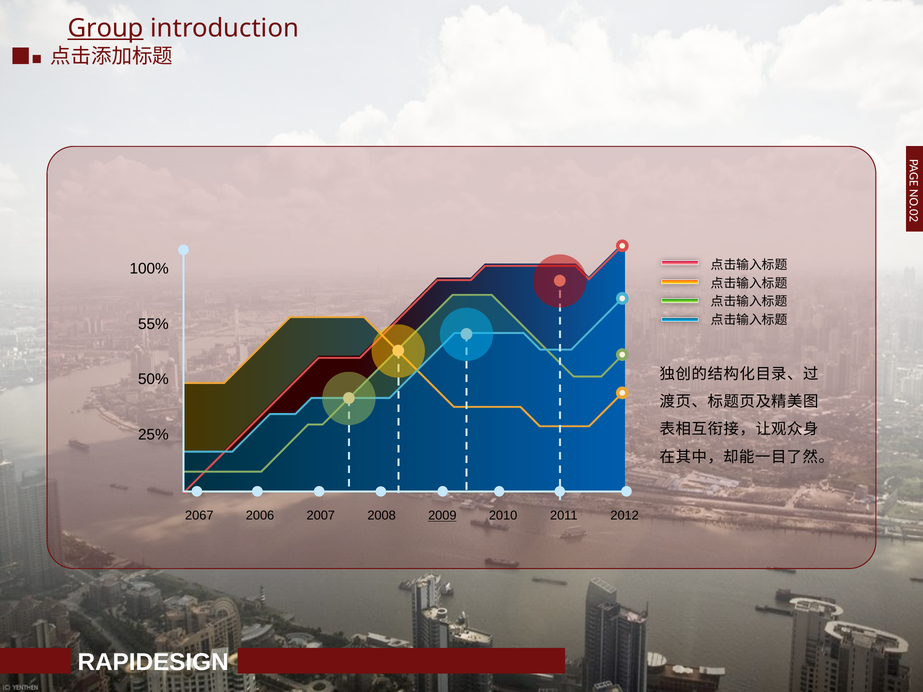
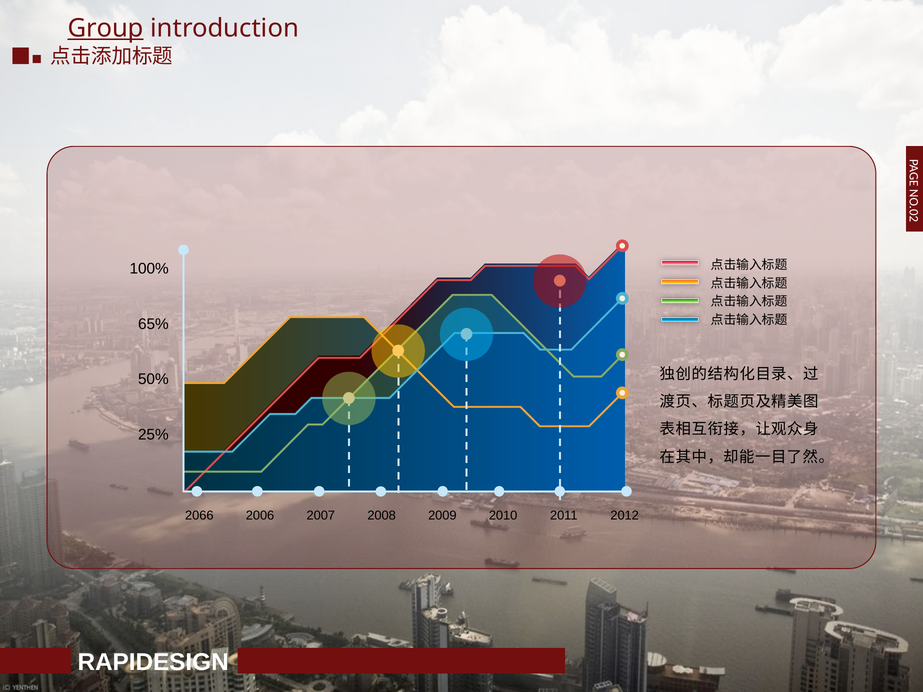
55%: 55% -> 65% (153, 324)
2067: 2067 -> 2066 (199, 516)
2009 underline: present -> none (442, 516)
